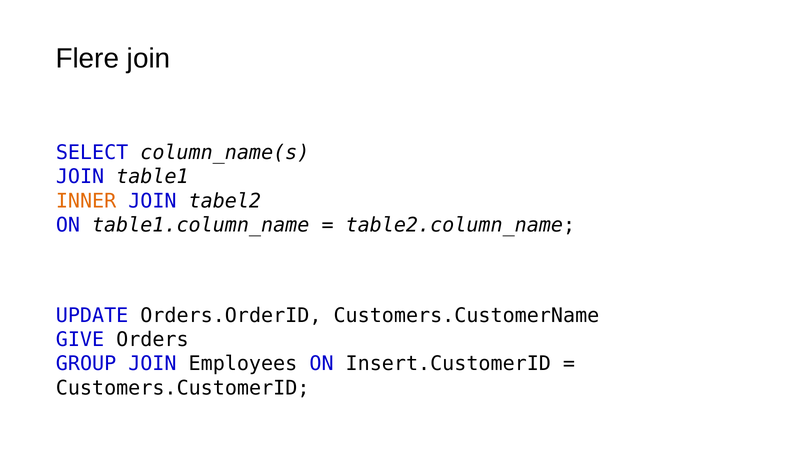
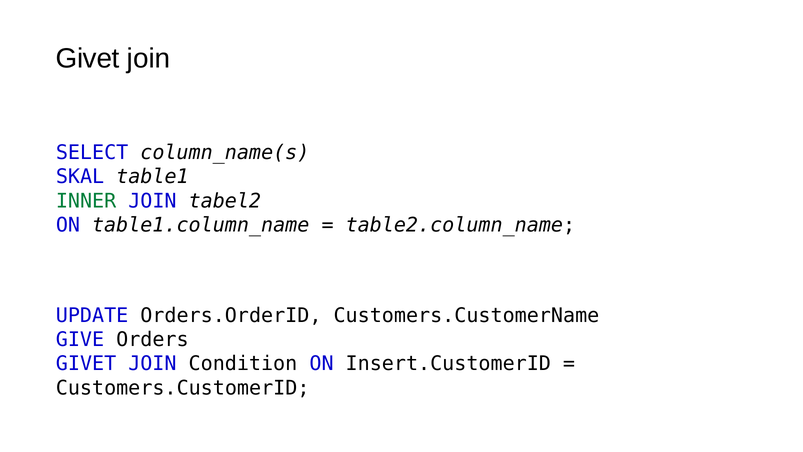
Flere: Flere -> Givet (88, 59)
JOIN: JOIN -> SKAL (80, 177)
INNER colour: orange -> green (86, 201)
GROUP: GROUP -> GIVET (86, 364)
Employees: Employees -> Condition (243, 364)
